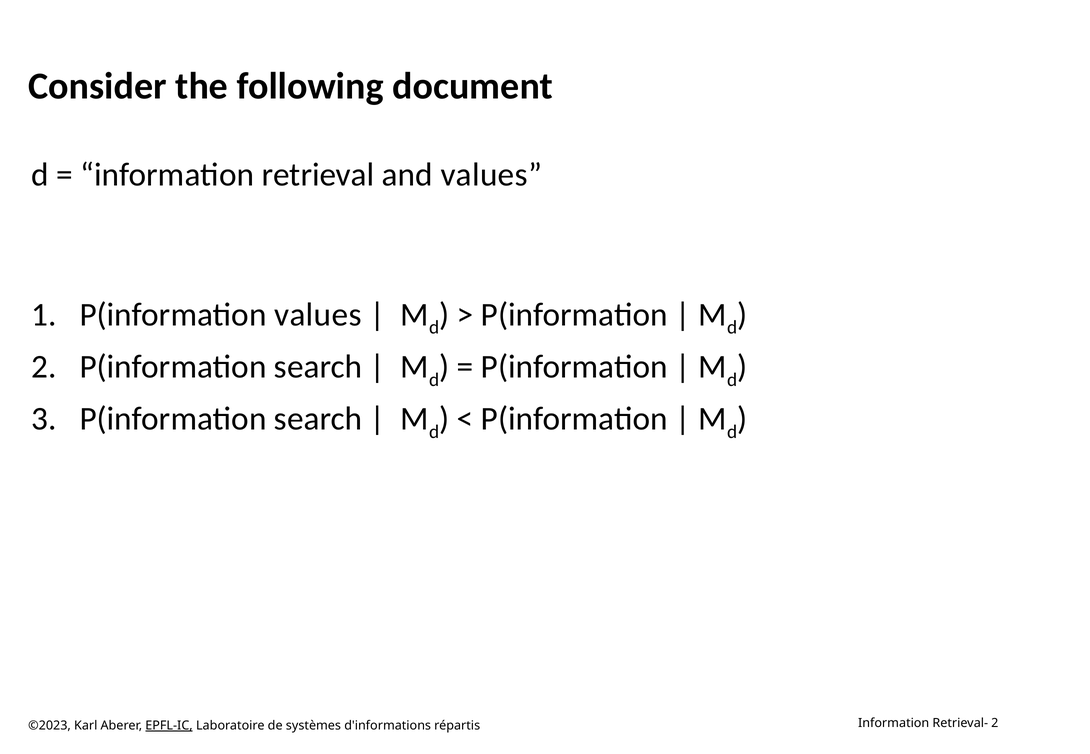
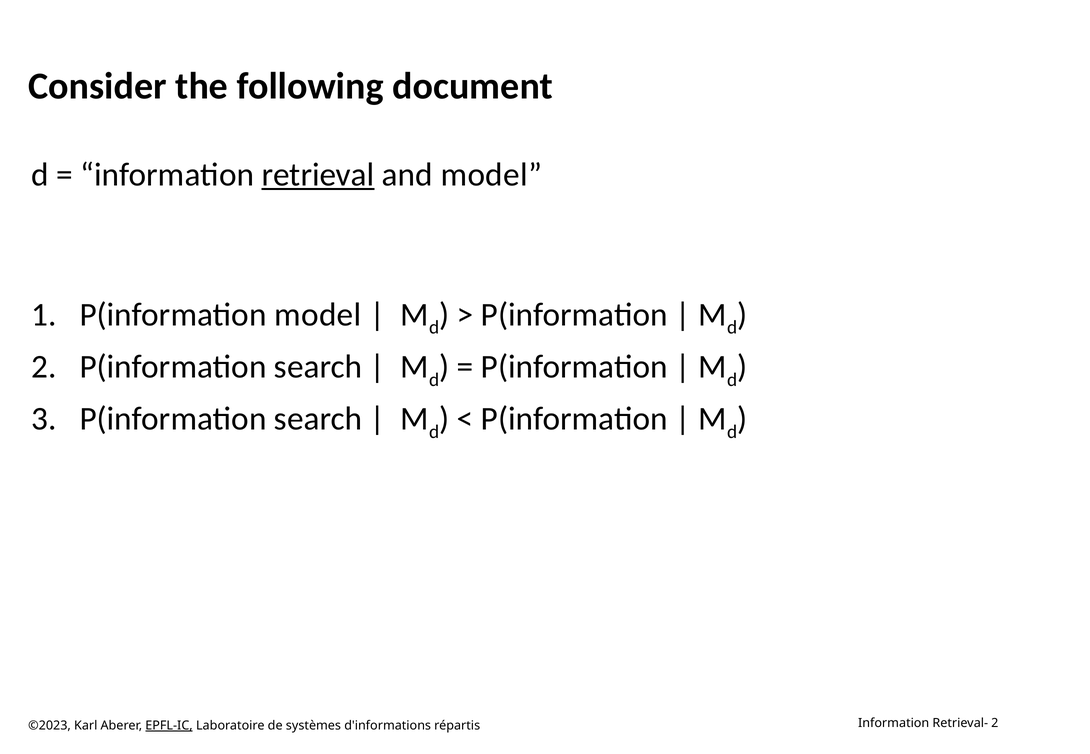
retrieval underline: none -> present (318, 175)
and values: values -> model (491, 175)
P(information values: values -> model (318, 315)
